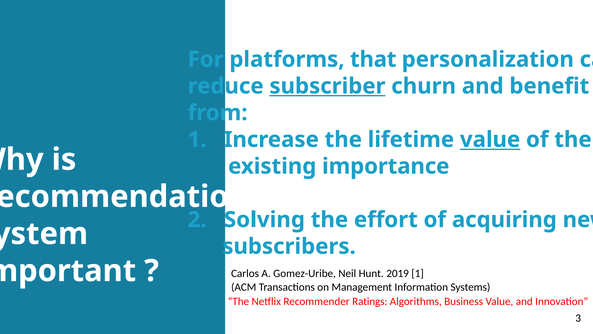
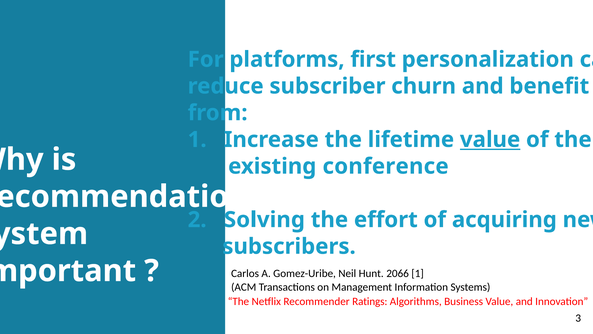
that: that -> first (373, 59)
subscriber underline: present -> none (327, 86)
importance: importance -> conference (386, 166)
2019: 2019 -> 2066 (398, 273)
